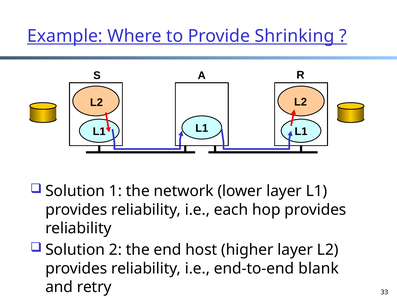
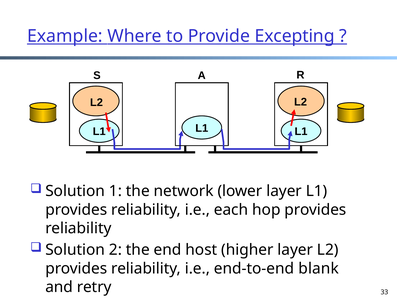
Shrinking: Shrinking -> Excepting (295, 36)
